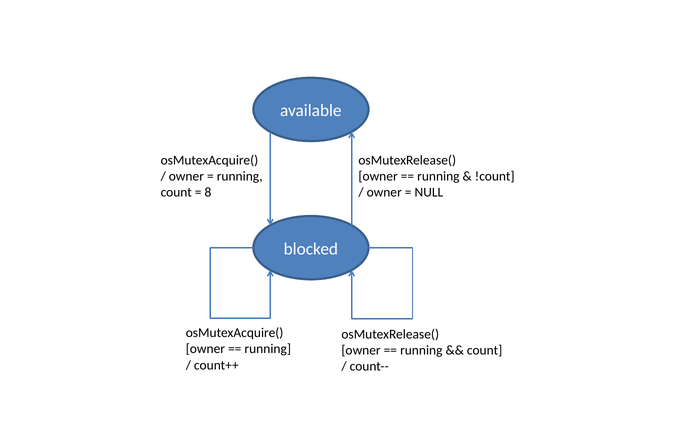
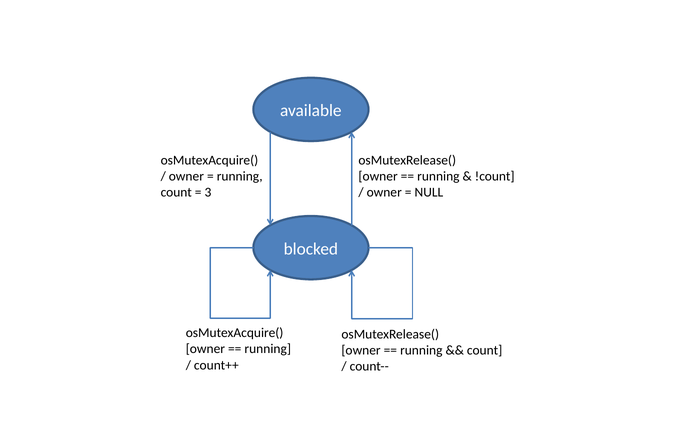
8: 8 -> 3 (208, 192)
